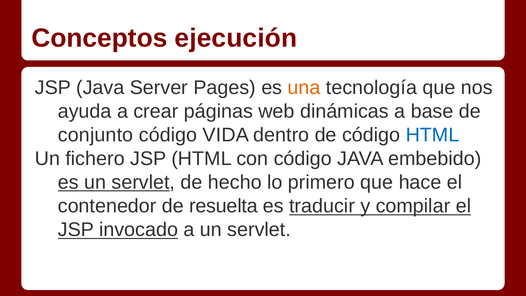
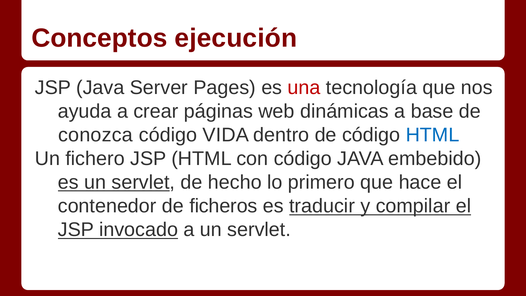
una colour: orange -> red (304, 88)
conjunto: conjunto -> conozca (96, 135)
resuelta: resuelta -> ficheros (223, 206)
